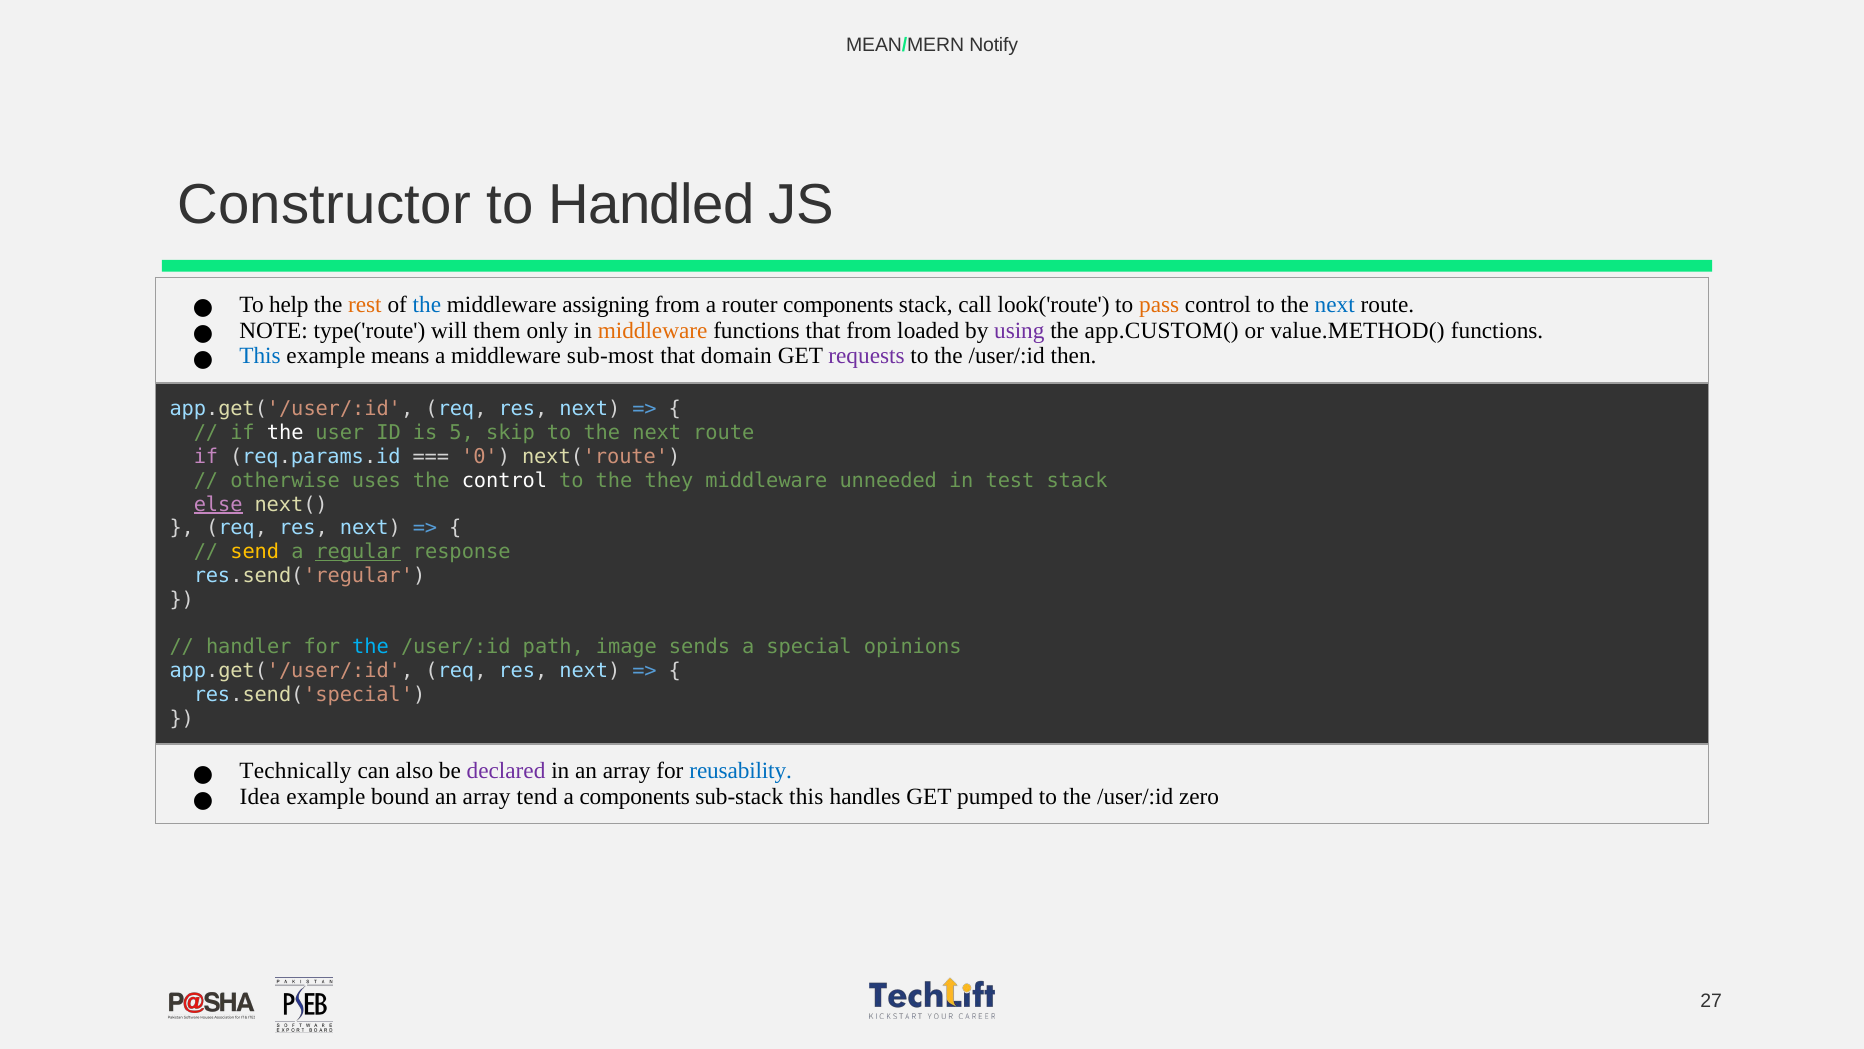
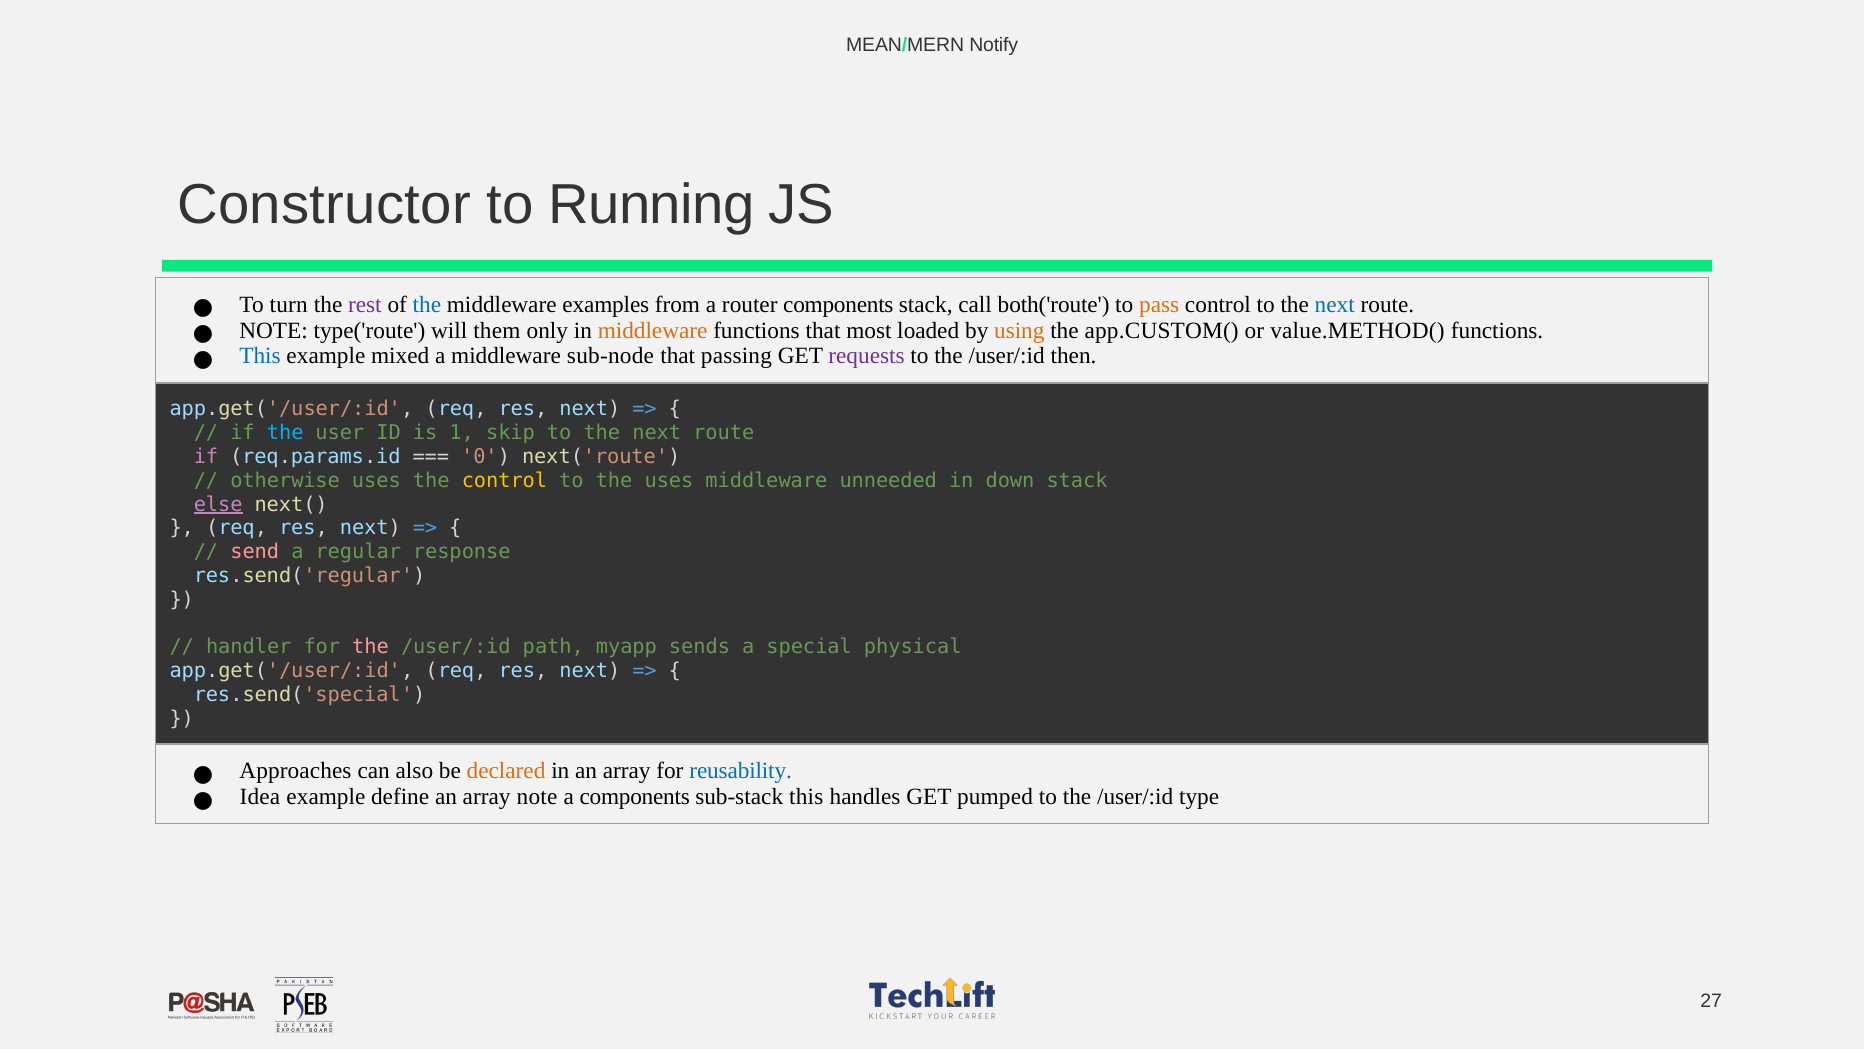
Handled: Handled -> Running (651, 205)
help: help -> turn (289, 304)
rest colour: orange -> purple (365, 304)
assigning: assigning -> examples (606, 304)
look('route: look('route -> both('route (1054, 304)
that from: from -> most (869, 330)
using colour: purple -> orange (1019, 330)
means: means -> mixed (400, 356)
sub-most: sub-most -> sub-node (610, 356)
domain: domain -> passing (736, 356)
the colour: white -> light blue (285, 433)
5: 5 -> 1 (462, 433)
control colour: white -> yellow (504, 480)
the they: they -> uses (669, 480)
test: test -> down (1010, 480)
send colour: yellow -> pink (255, 552)
regular underline: present -> none (358, 552)
the colour: light blue -> pink (371, 647)
image: image -> myapp (626, 647)
opinions: opinions -> physical (913, 647)
Technically: Technically -> Approaches (296, 771)
declared colour: purple -> orange (506, 771)
bound: bound -> define (400, 797)
array tend: tend -> note (537, 797)
zero: zero -> type (1199, 797)
